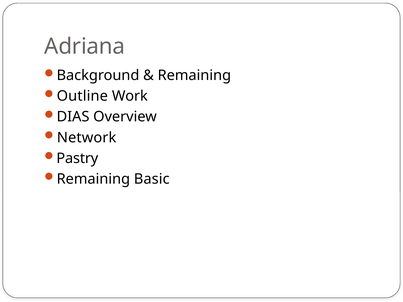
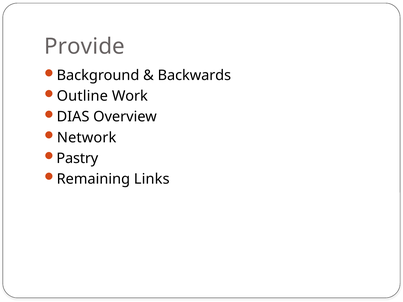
Adriana: Adriana -> Provide (85, 47)
Remaining: Remaining -> Backwards (194, 76)
Basic: Basic -> Links (152, 179)
